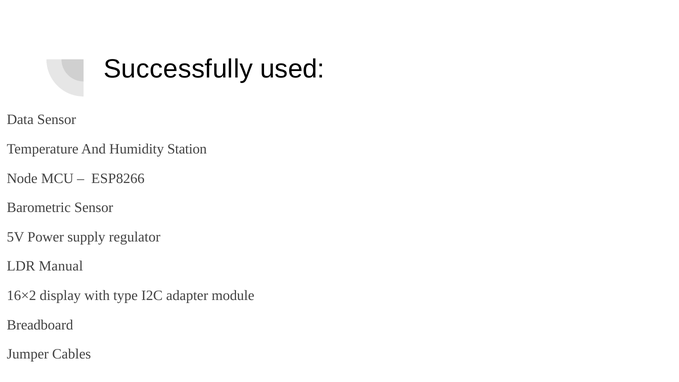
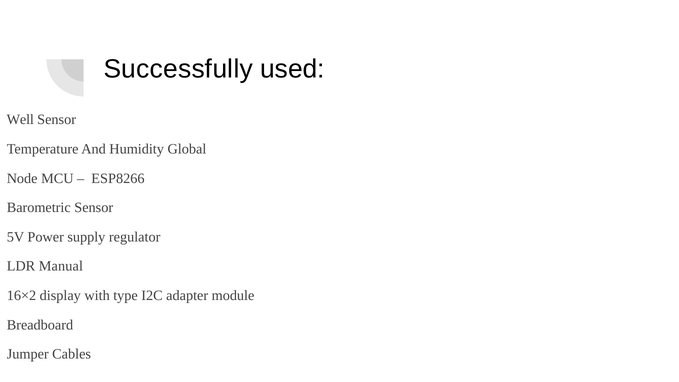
Data: Data -> Well (20, 120)
Station: Station -> Global (187, 149)
